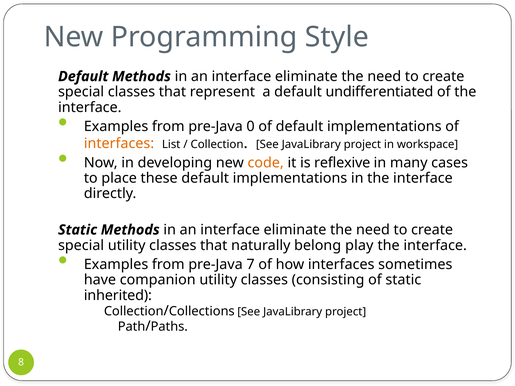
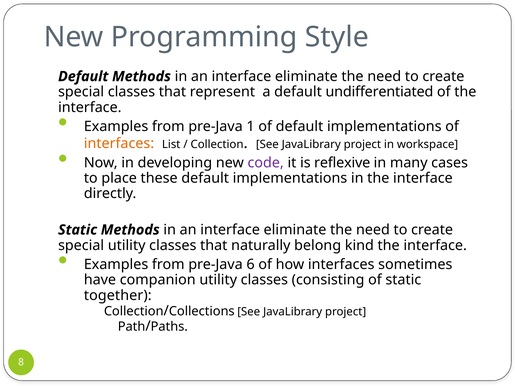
0: 0 -> 1 (251, 127)
code colour: orange -> purple (266, 163)
play: play -> kind (359, 245)
7: 7 -> 6 (251, 265)
inherited: inherited -> together (118, 296)
